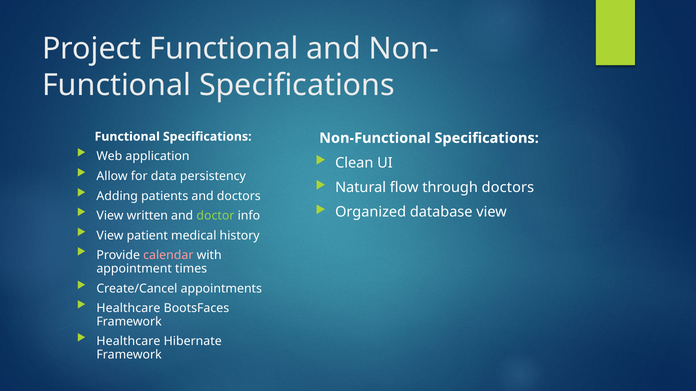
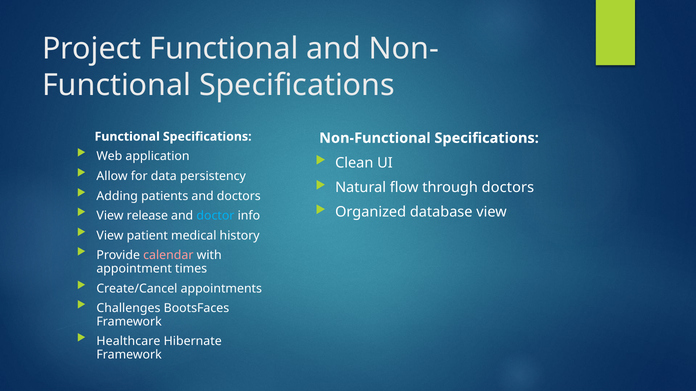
written: written -> release (147, 216)
doctor colour: light green -> light blue (215, 216)
Healthcare: Healthcare -> Challenges (128, 309)
